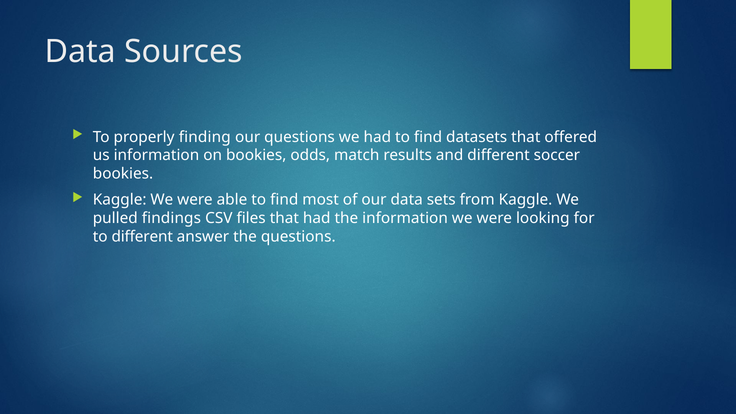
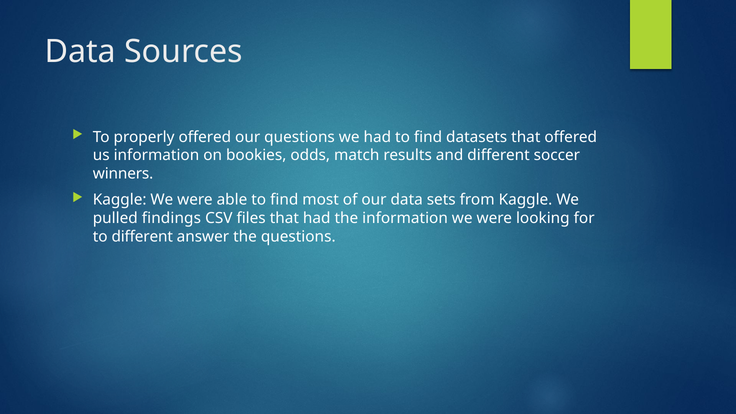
properly finding: finding -> offered (205, 137)
bookies: bookies -> winners (123, 174)
